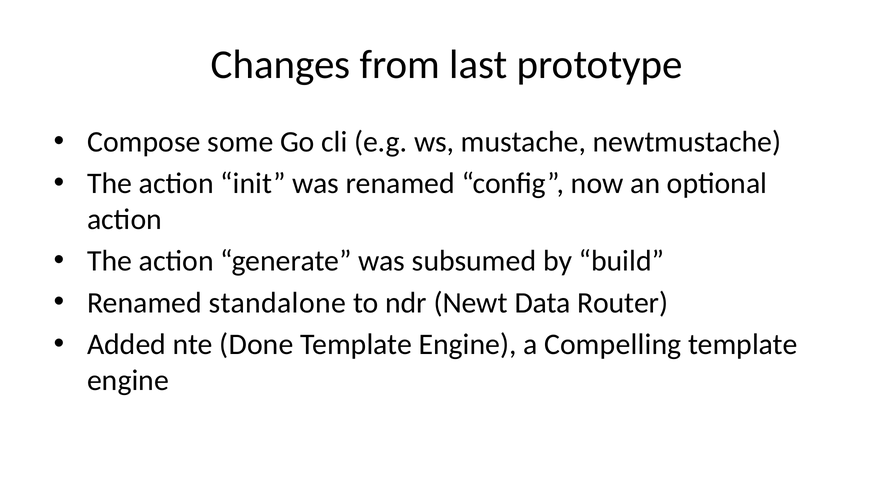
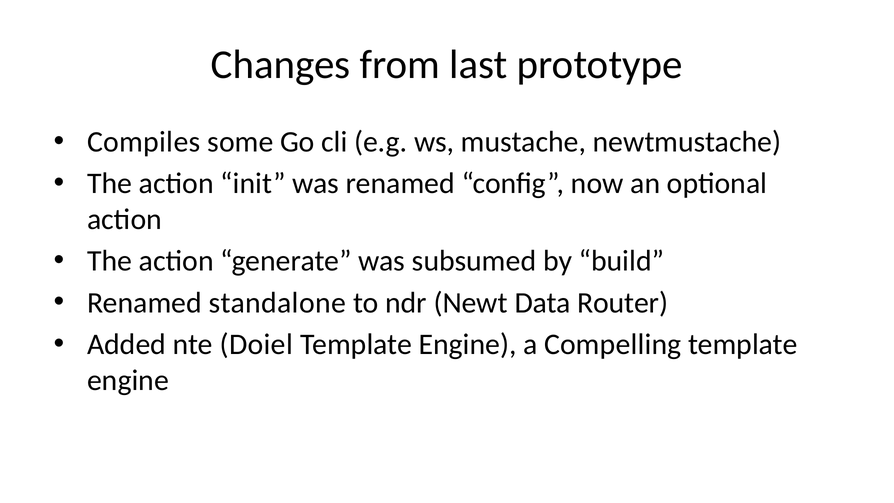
Compose: Compose -> Compiles (144, 142)
Done: Done -> Doiel (256, 344)
